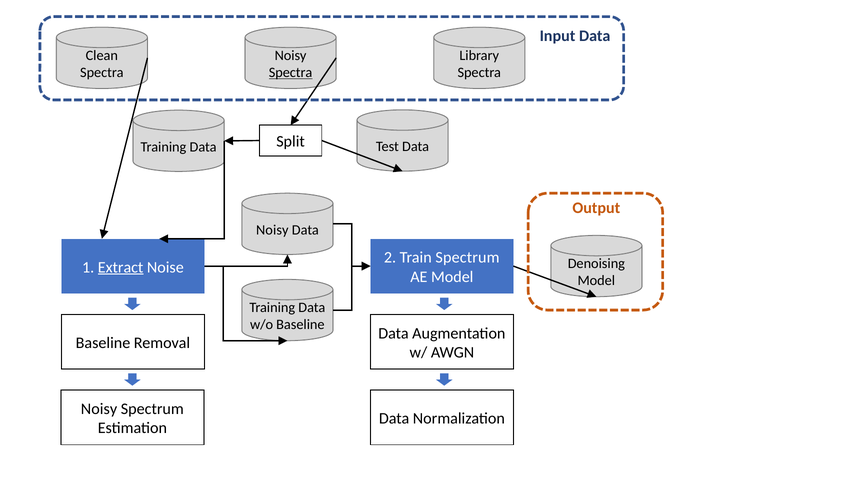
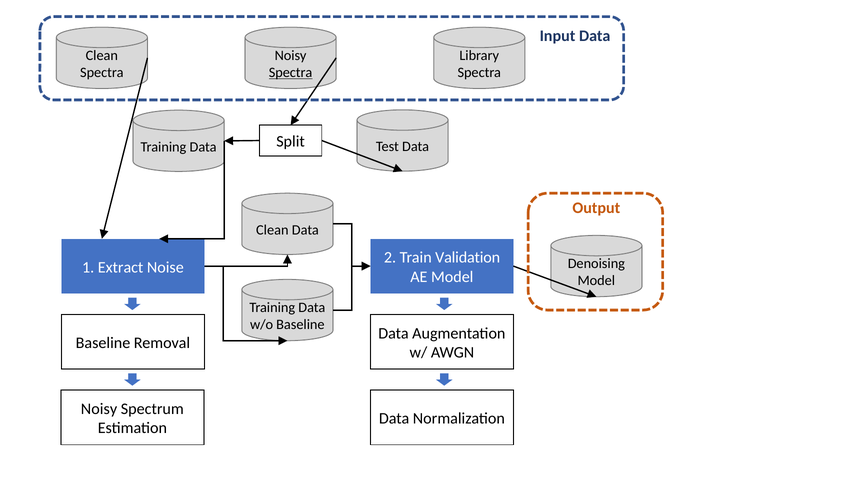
Noisy: Noisy -> Clean (272, 230)
Train Spectrum: Spectrum -> Validation (468, 258)
Extract underline: present -> none (121, 267)
